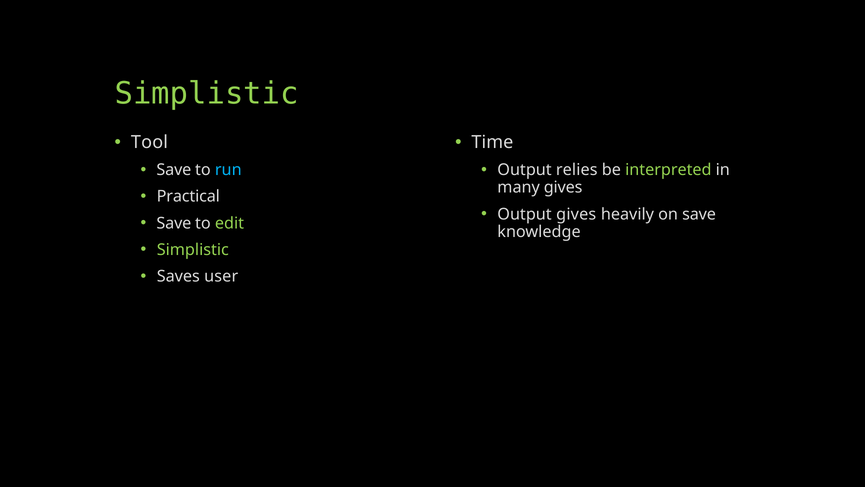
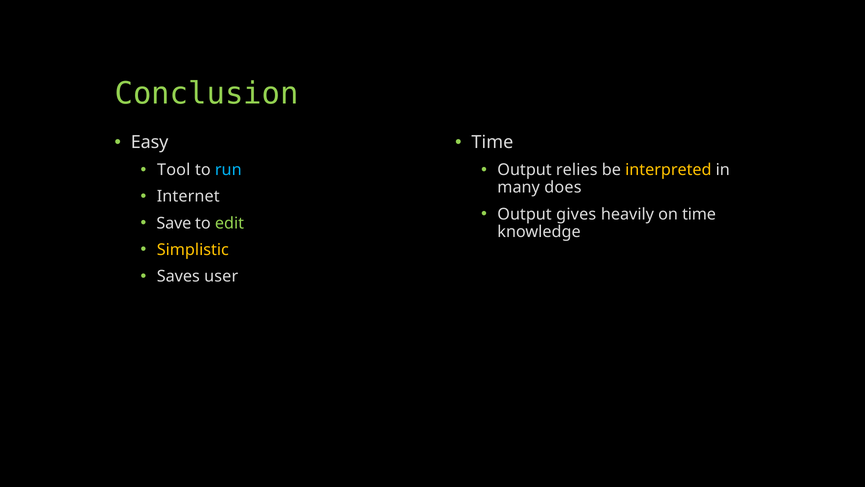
Simplistic: Simplistic -> Conclusion (207, 94)
Tool: Tool -> Easy (150, 142)
Save: Save -> Tool (174, 170)
interpreted colour: light green -> yellow (668, 170)
many gives: gives -> does (563, 187)
Practical: Practical -> Internet (188, 196)
on save: save -> time (699, 214)
Simplistic colour: light green -> yellow (193, 250)
